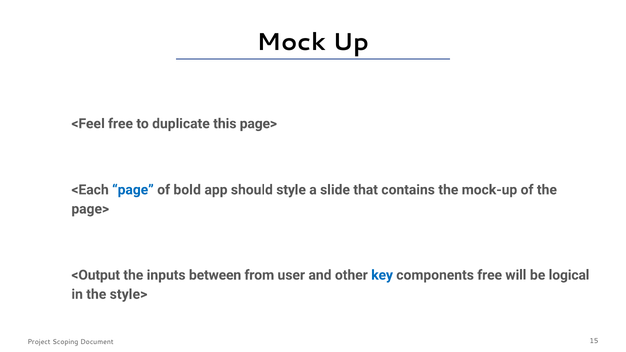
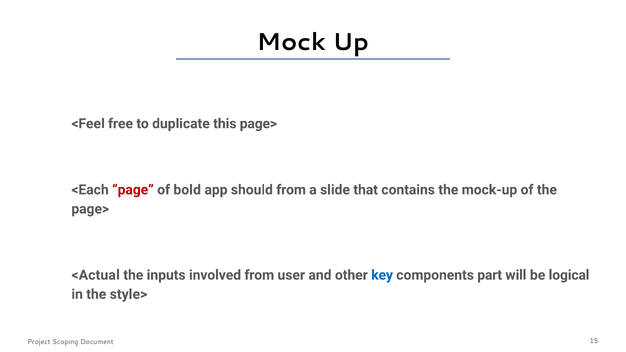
page colour: blue -> red (133, 190)
should style: style -> from (291, 190)
<Output: <Output -> <Actual (96, 275)
between: between -> involved (215, 275)
components free: free -> part (490, 275)
